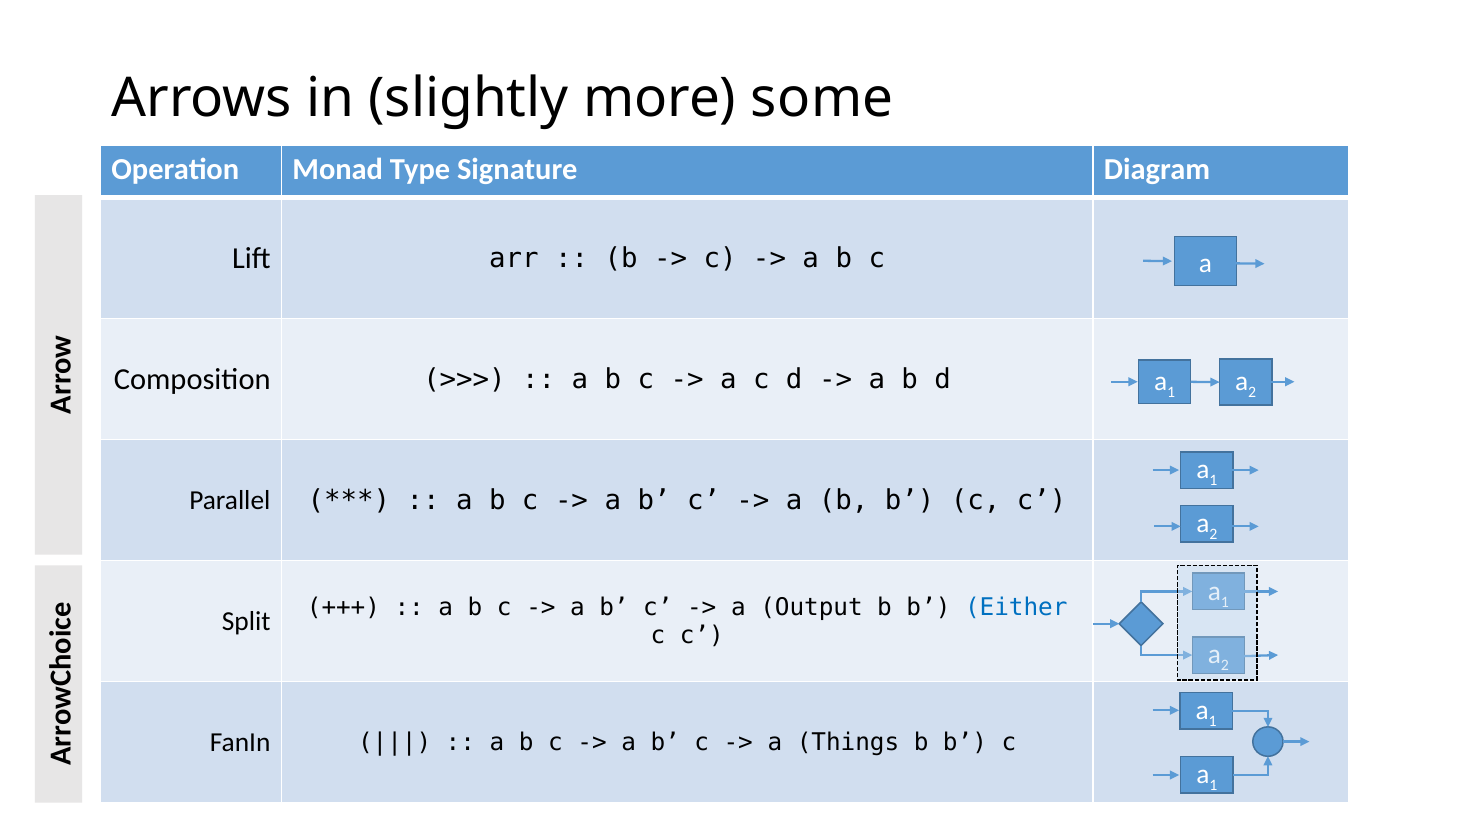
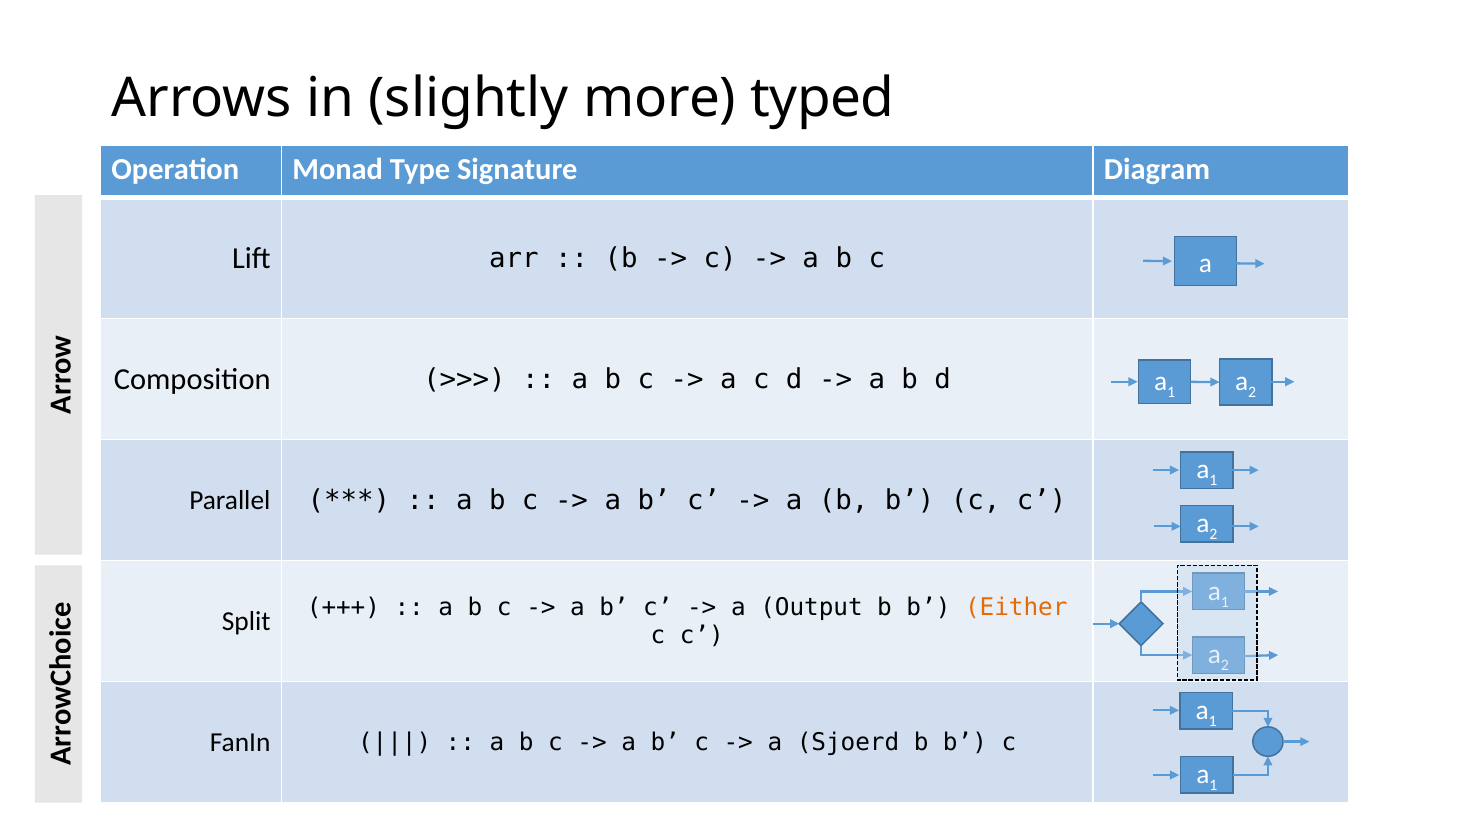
some: some -> typed (823, 99)
Either colour: blue -> orange (1016, 608)
Things: Things -> Sjoerd (848, 743)
